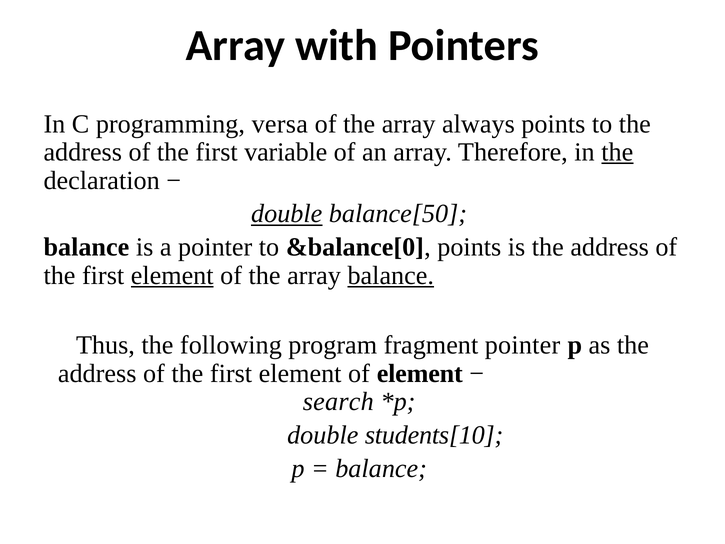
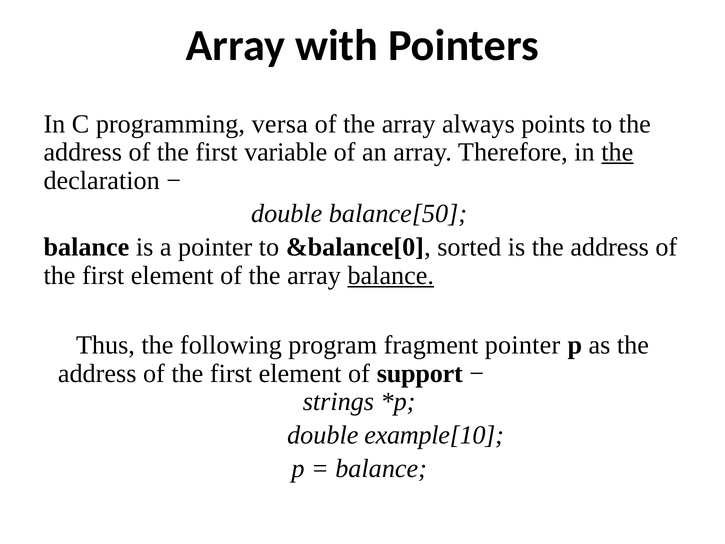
double underline: present -> none (287, 214)
&balance[0 points: points -> sorted (469, 247)
element underline: present -> none (172, 275)
of element: element -> support (420, 373)
search: search -> strings (338, 402)
students[10: students[10 -> example[10 (434, 435)
